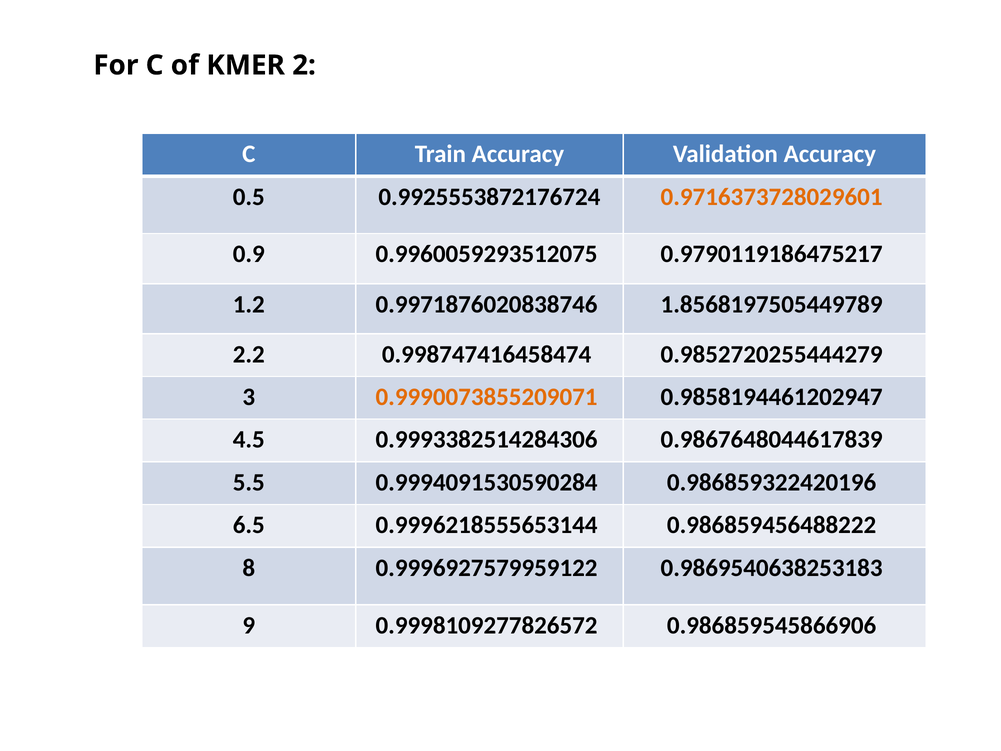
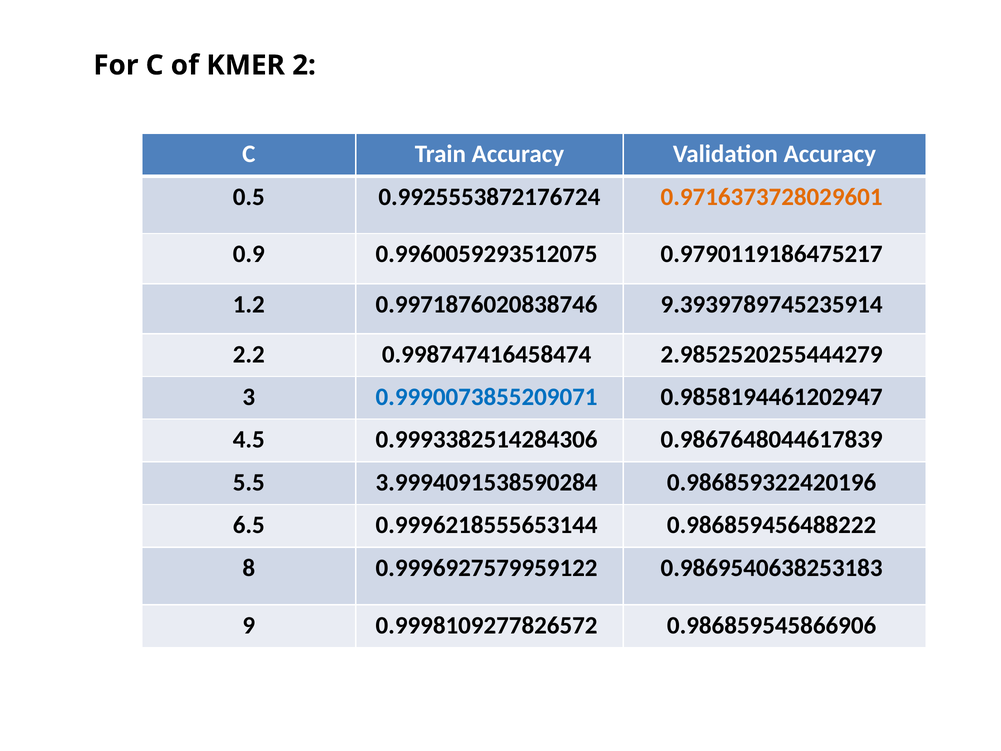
1.8568197505449789: 1.8568197505449789 -> 9.3939789745235914 (772, 304)
0.9852720255444279: 0.9852720255444279 -> 2.9852520255444279 (772, 354)
0.9990073855209071 colour: orange -> blue (487, 397)
0.9994091530590284: 0.9994091530590284 -> 3.9994091538590284 (487, 482)
